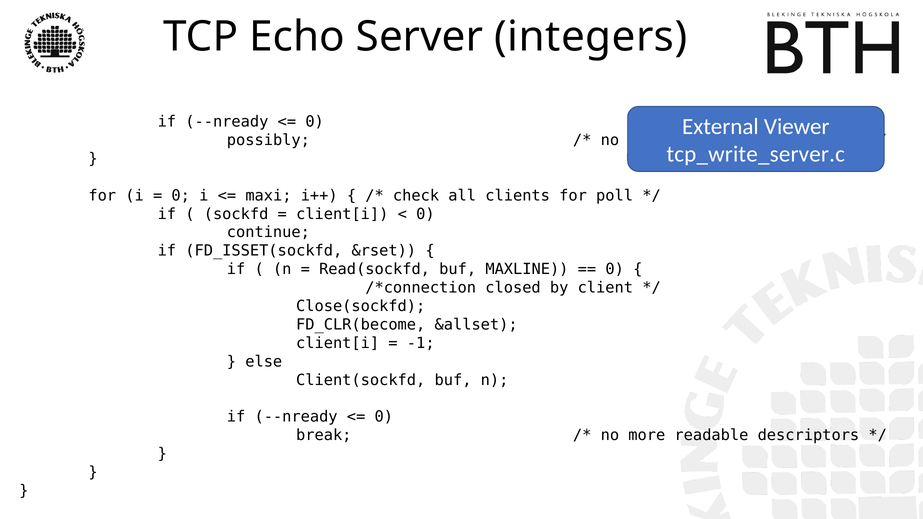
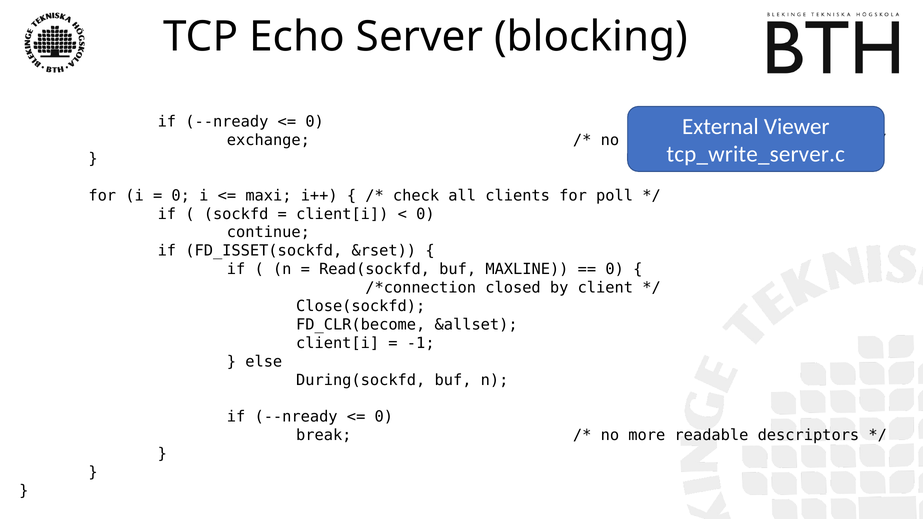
integers: integers -> blocking (591, 37)
possibly: possibly -> exchange (268, 140)
Client(sockfd: Client(sockfd -> During(sockfd (361, 380)
